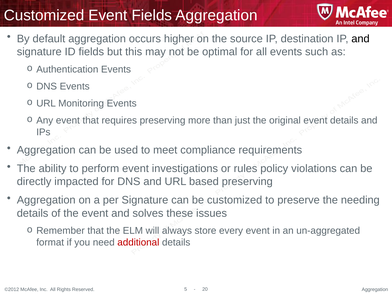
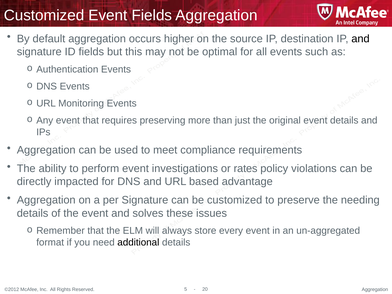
rules: rules -> rates (246, 168)
based preserving: preserving -> advantage (247, 182)
additional colour: red -> black (138, 242)
